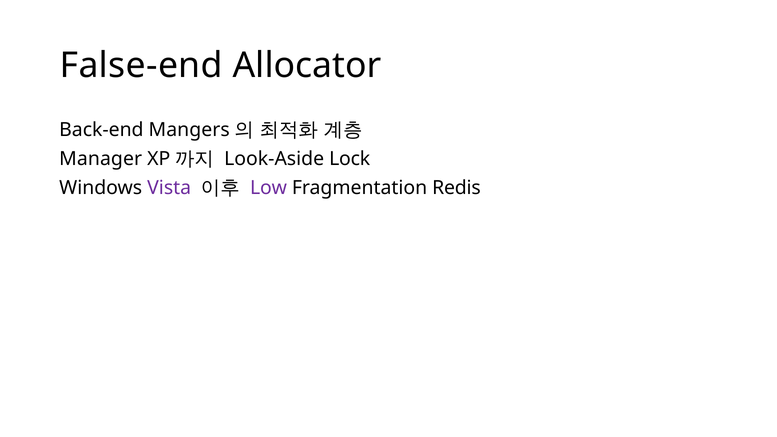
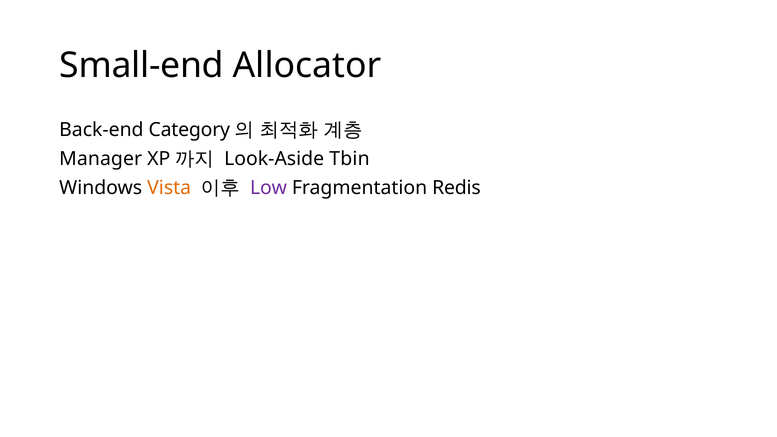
False-end: False-end -> Small-end (142, 65)
Mangers: Mangers -> Category (189, 130)
Lock: Lock -> Tbin (349, 159)
Vista colour: purple -> orange (169, 188)
